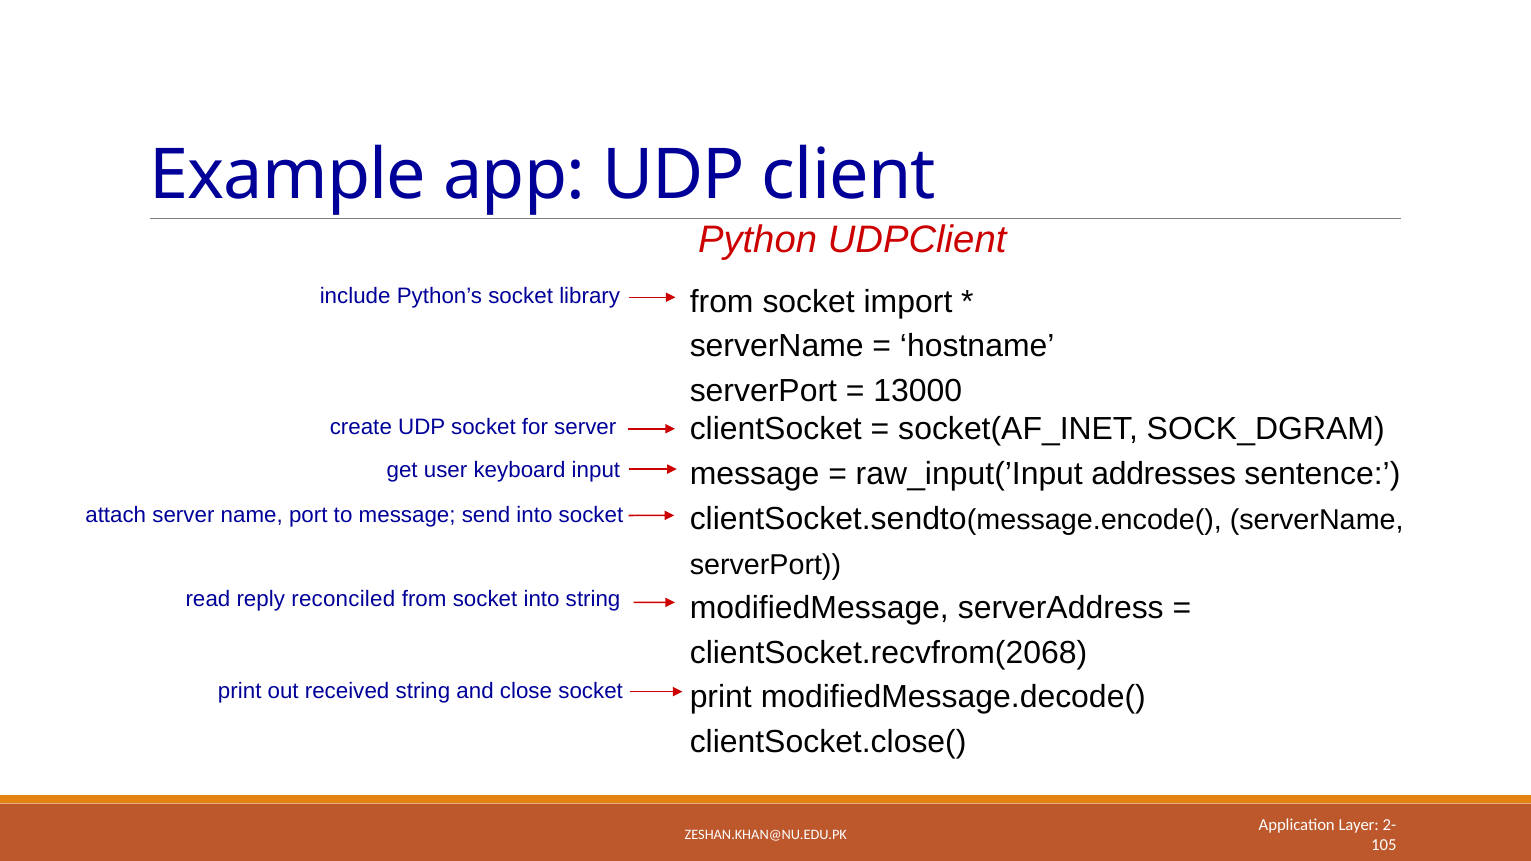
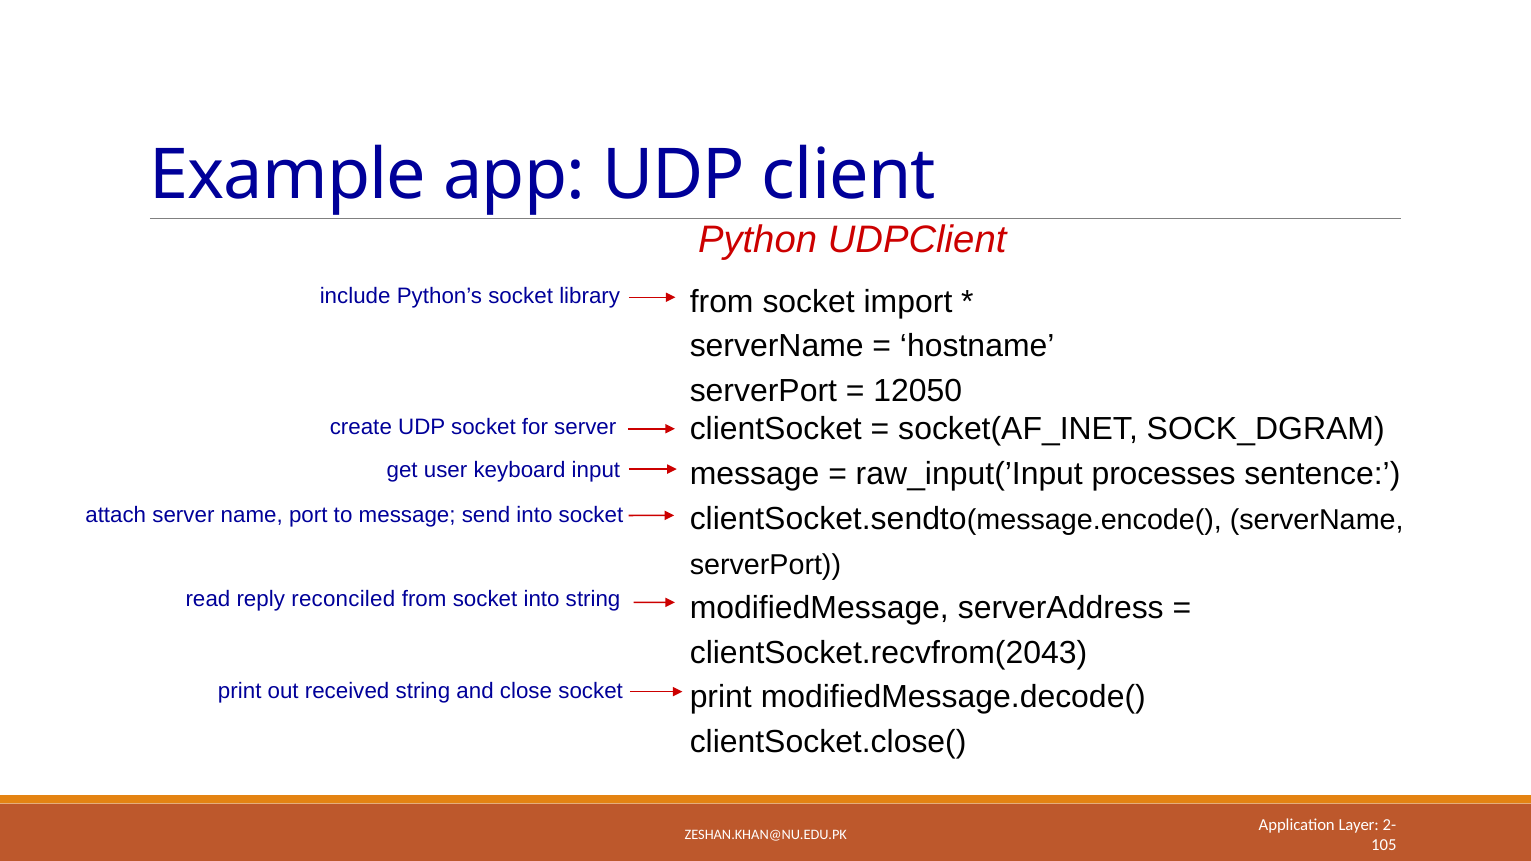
13000: 13000 -> 12050 (918, 391)
addresses: addresses -> processes (1164, 474)
clientSocket.recvfrom(2068: clientSocket.recvfrom(2068 -> clientSocket.recvfrom(2043 (889, 653)
